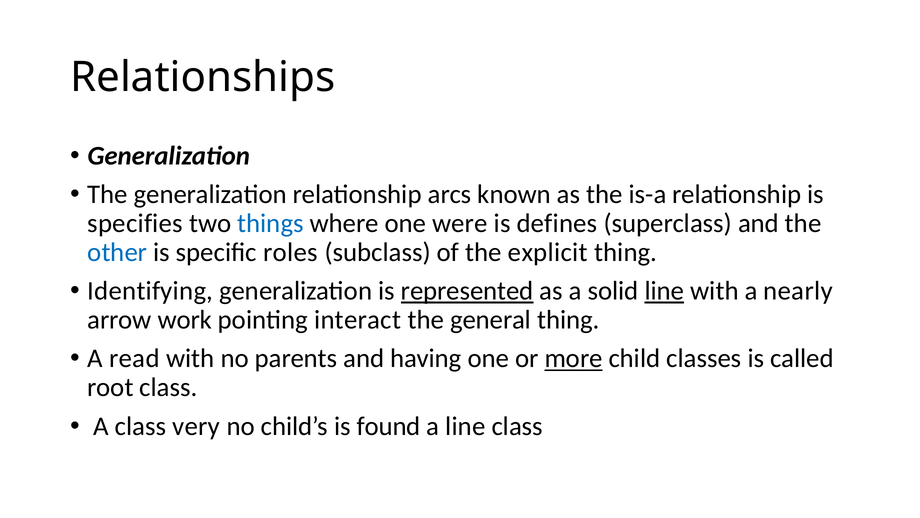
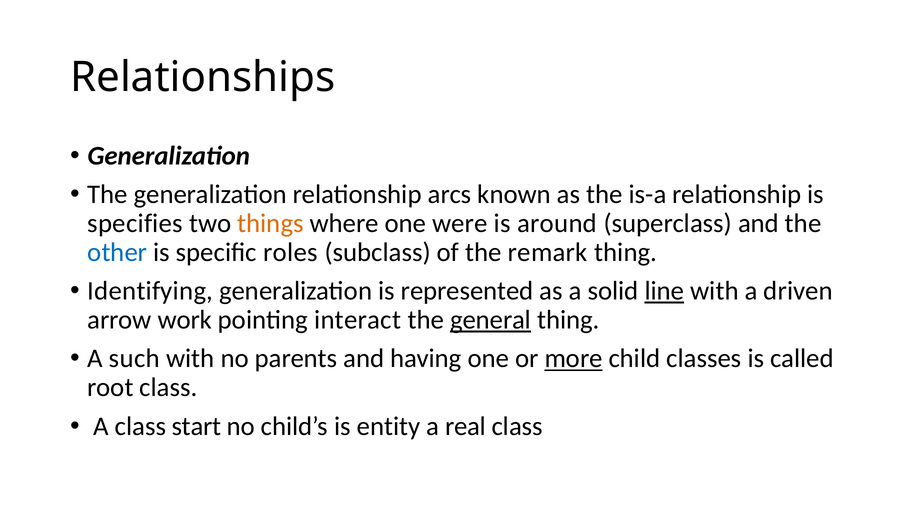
things colour: blue -> orange (270, 223)
defines: defines -> around (557, 223)
explicit: explicit -> remark (548, 252)
represented underline: present -> none (467, 291)
nearly: nearly -> driven (798, 291)
general underline: none -> present (491, 320)
read: read -> such (134, 358)
very: very -> start (196, 426)
found: found -> entity (389, 426)
a line: line -> real (466, 426)
